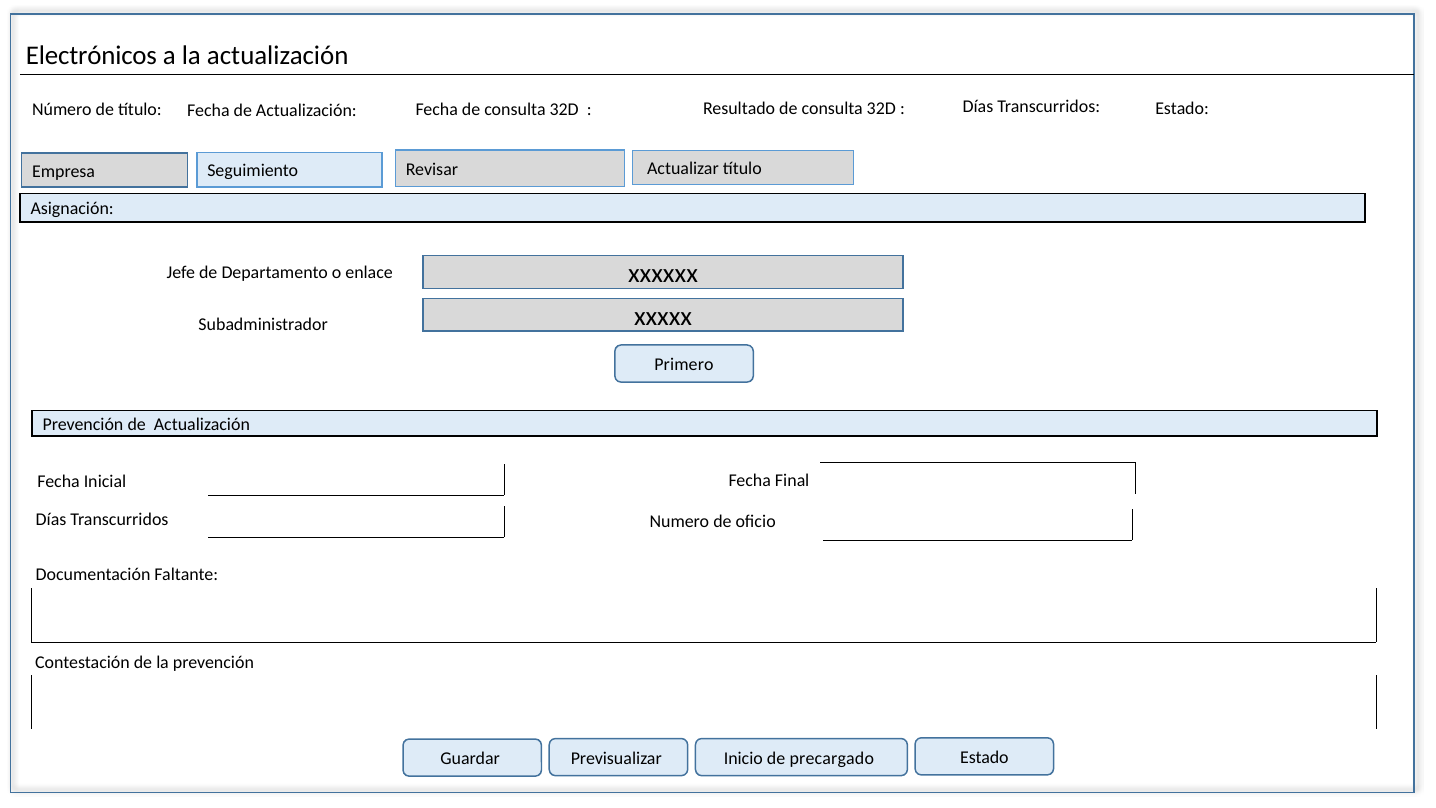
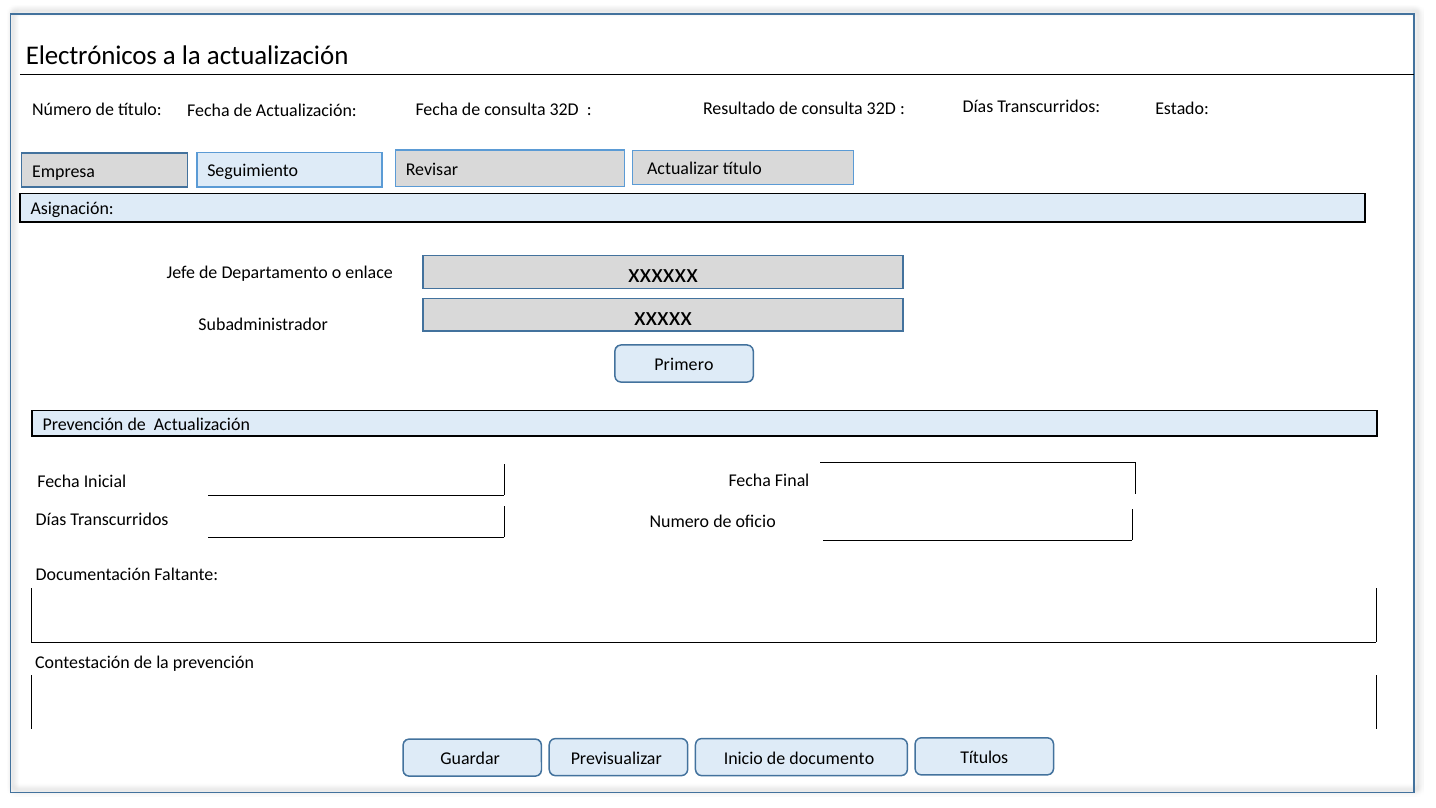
Estado: Estado -> Títulos (984, 757)
precargado: precargado -> documento (832, 758)
